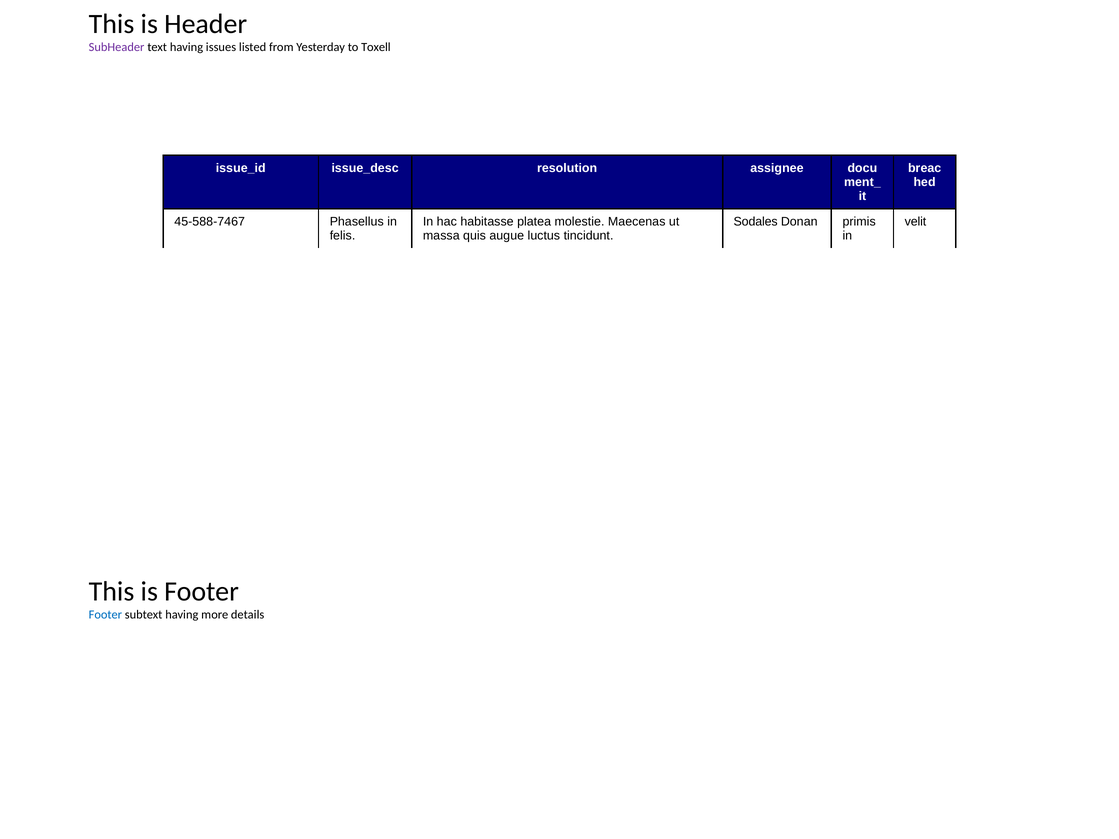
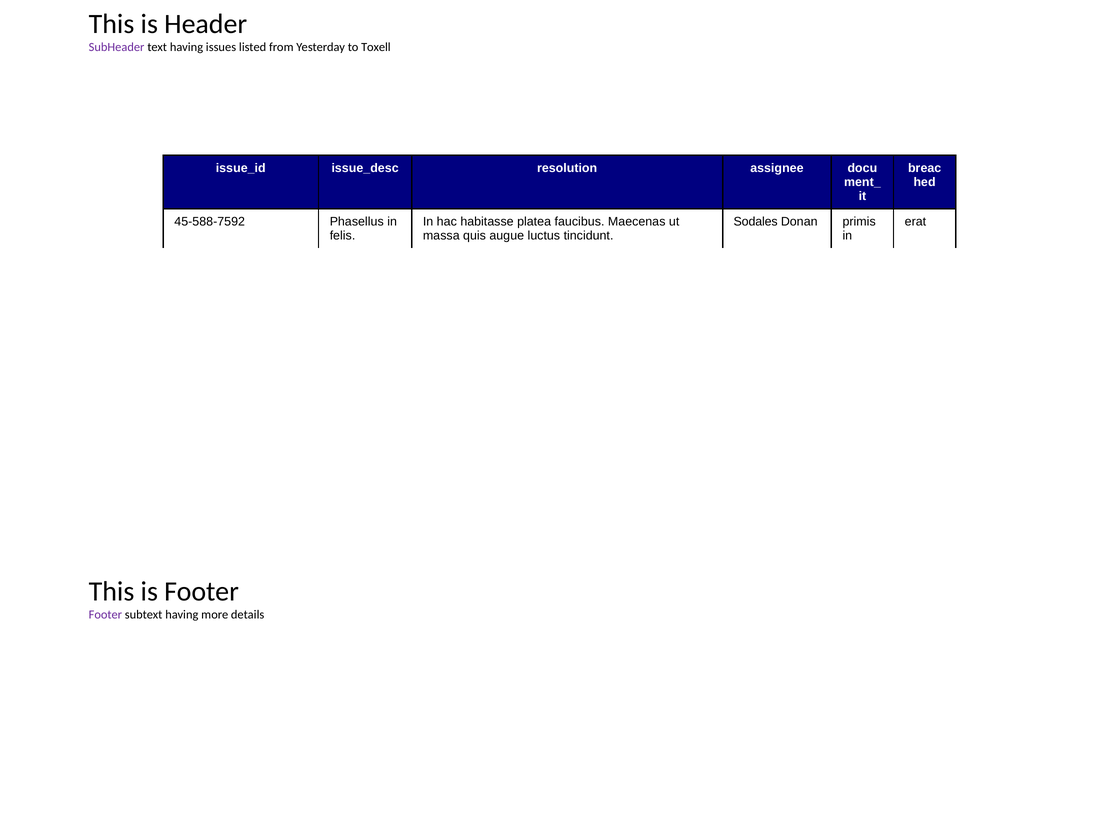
45-588-7467: 45-588-7467 -> 45-588-7592 (210, 222)
molestie: molestie -> faucibus (579, 222)
velit: velit -> erat (915, 222)
Footer colour: blue -> purple (105, 615)
